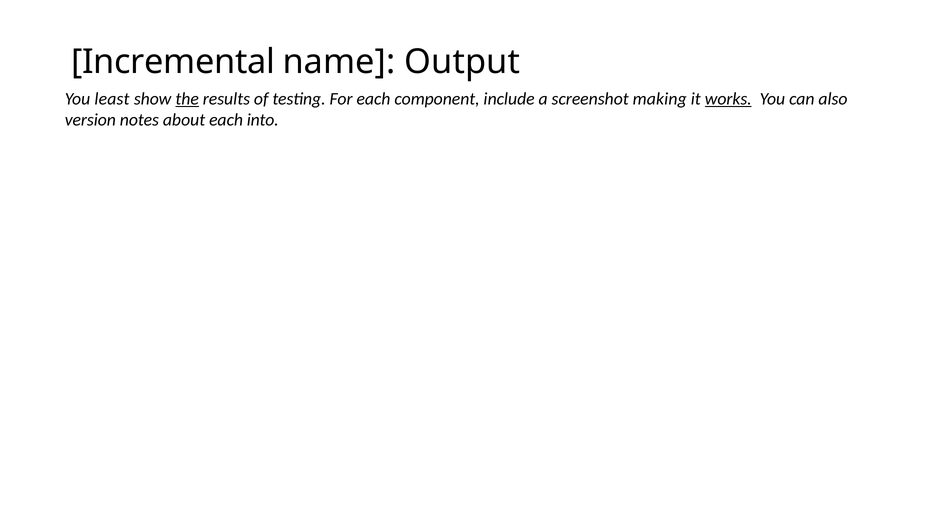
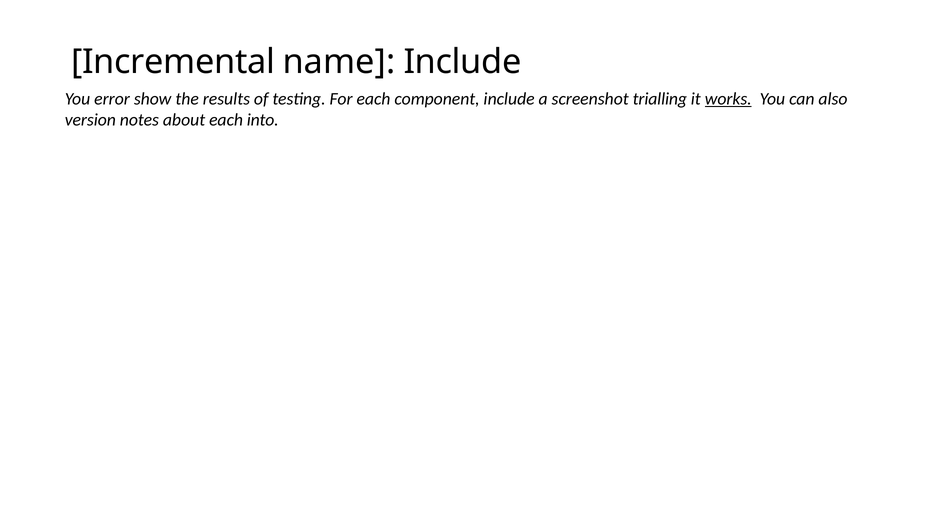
name Output: Output -> Include (463, 62)
least: least -> error (112, 99)
the underline: present -> none (187, 99)
making: making -> trialling (660, 99)
